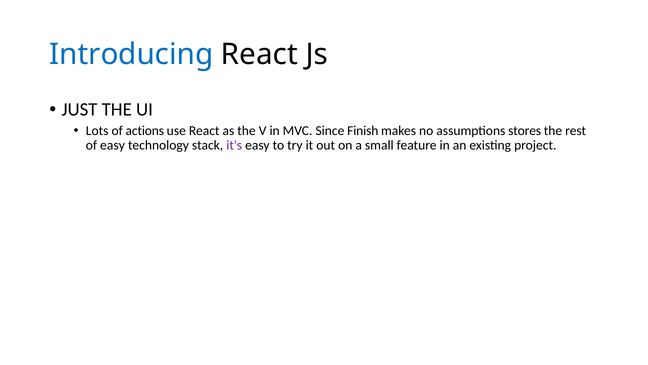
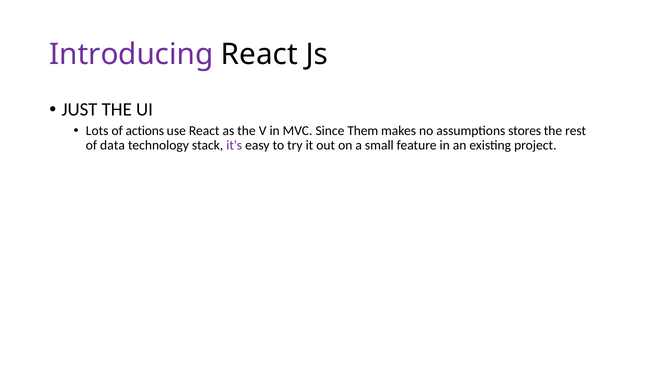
Introducing colour: blue -> purple (131, 54)
Finish: Finish -> Them (363, 130)
of easy: easy -> data (113, 145)
